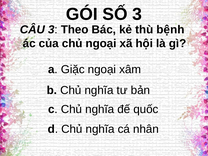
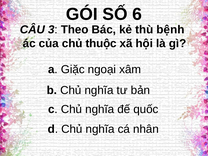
SỐ 3: 3 -> 6 (137, 14)
chủ ngoại: ngoại -> thuộc (101, 43)
